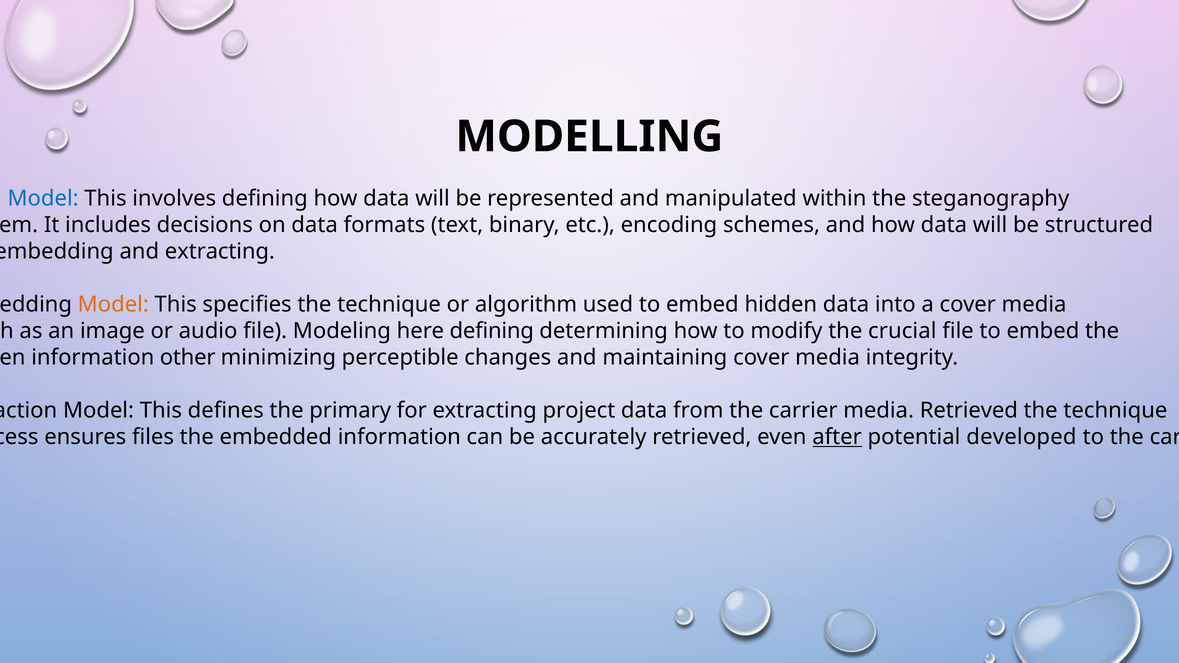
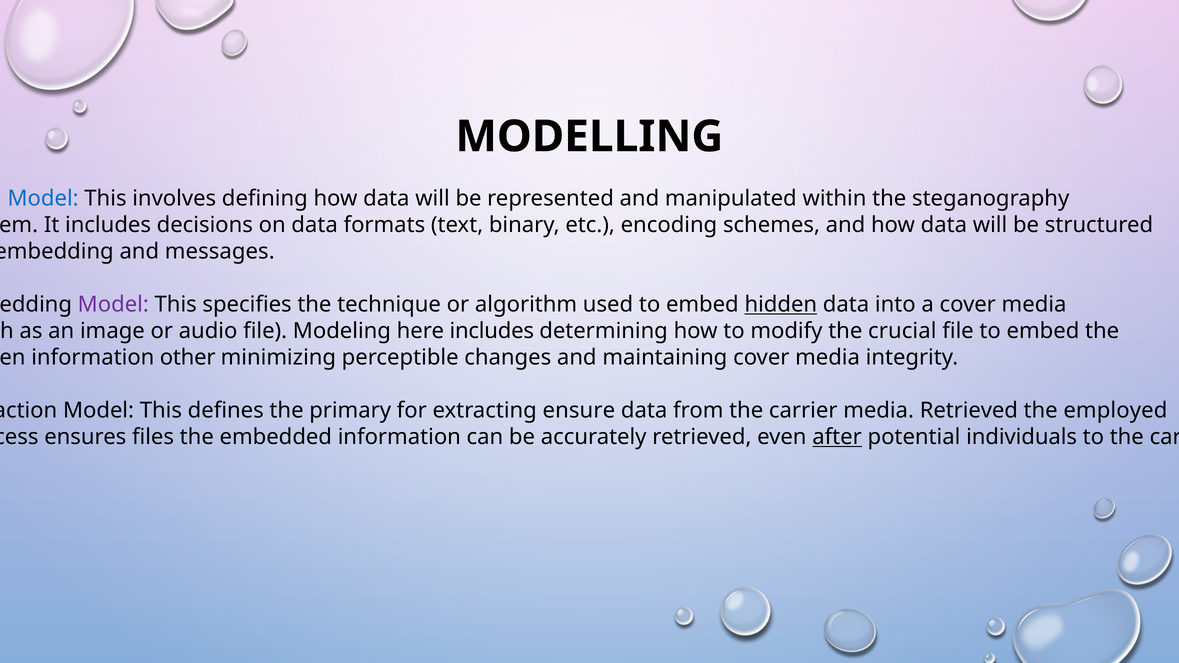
and extracting: extracting -> messages (220, 251)
Model colour: orange -> purple (113, 305)
hidden underline: none -> present (781, 305)
here defining: defining -> includes (492, 331)
project: project -> ensure (579, 411)
technique: technique -> employed (1115, 411)
developed: developed -> individuals (1022, 437)
